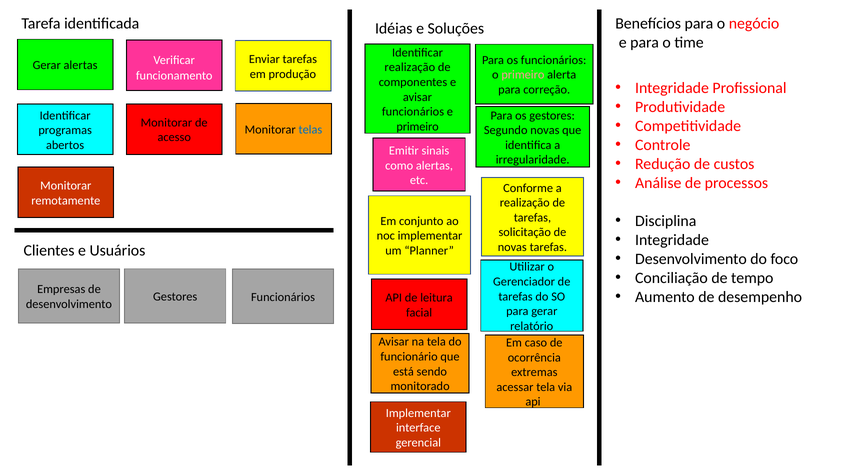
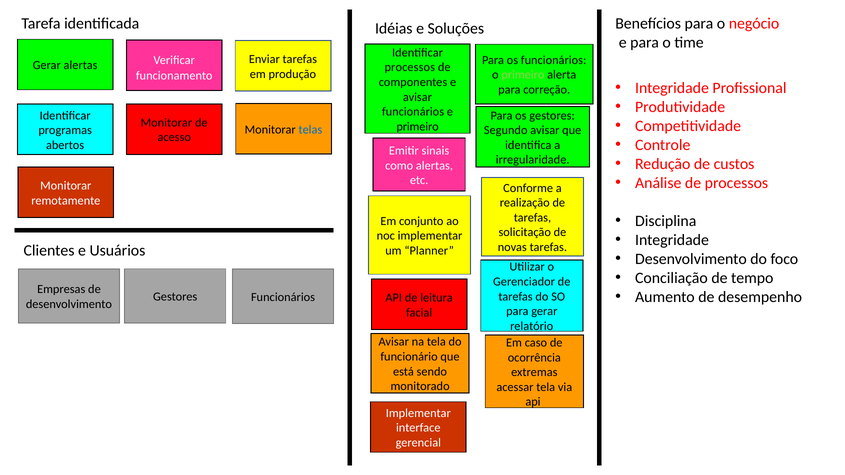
realização: realização -> processos (410, 67)
primeiro colour: pink -> light green (523, 75)
Segundo novas: novas -> avisar (545, 130)
